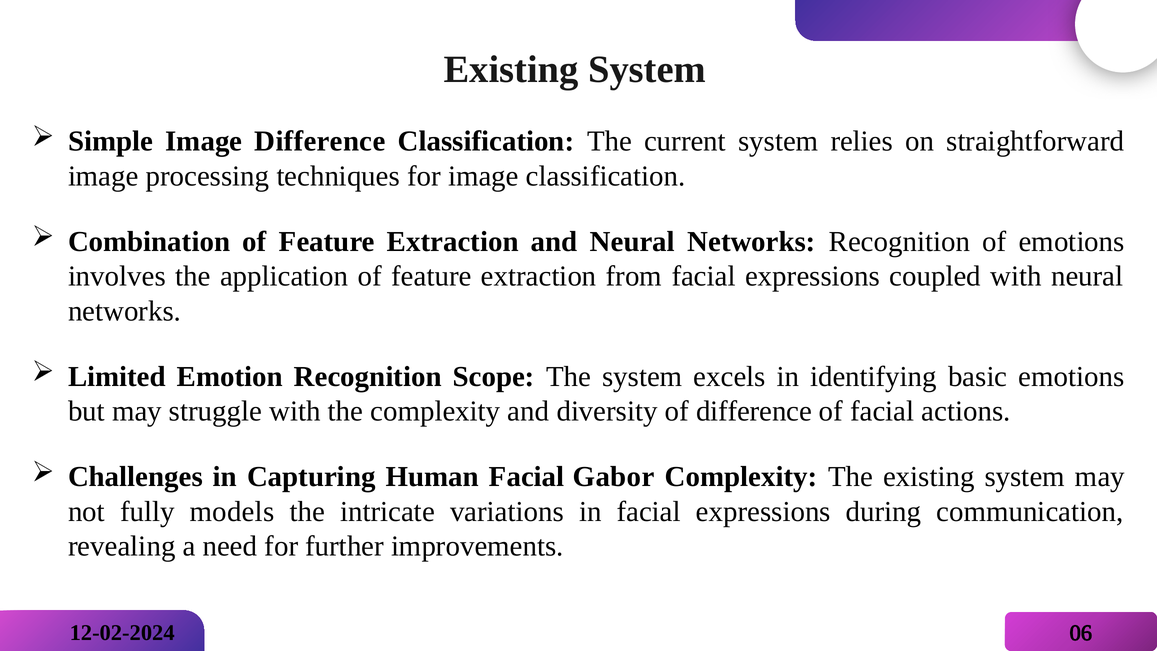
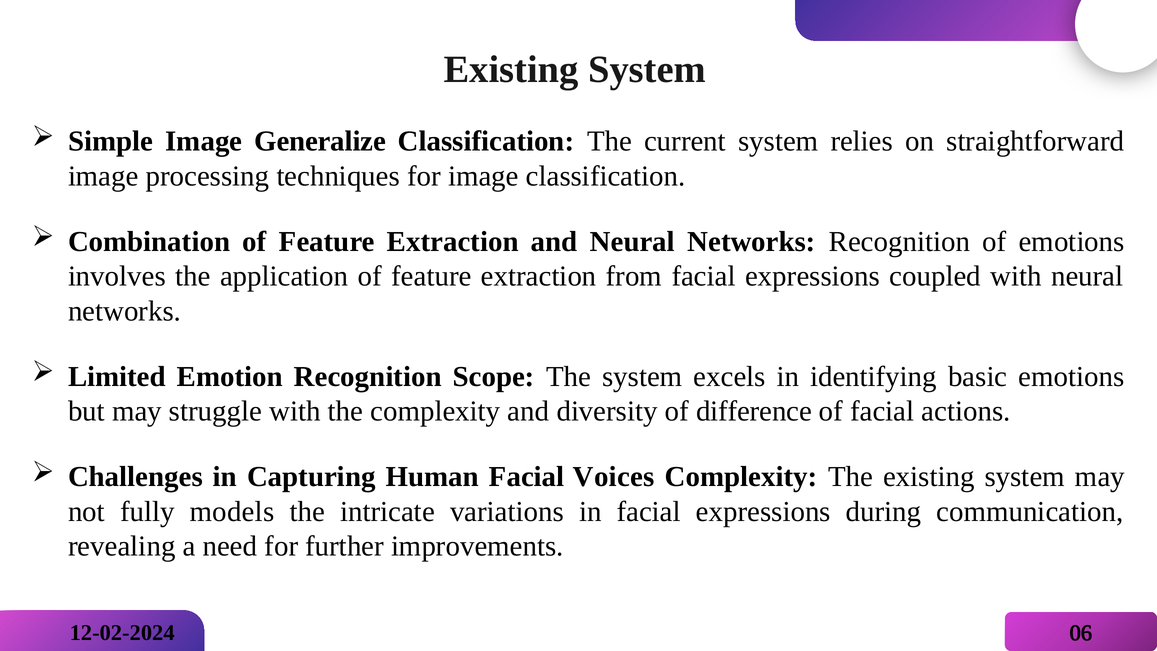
Image Difference: Difference -> Generalize (320, 141)
Gabor: Gabor -> Voices (614, 477)
